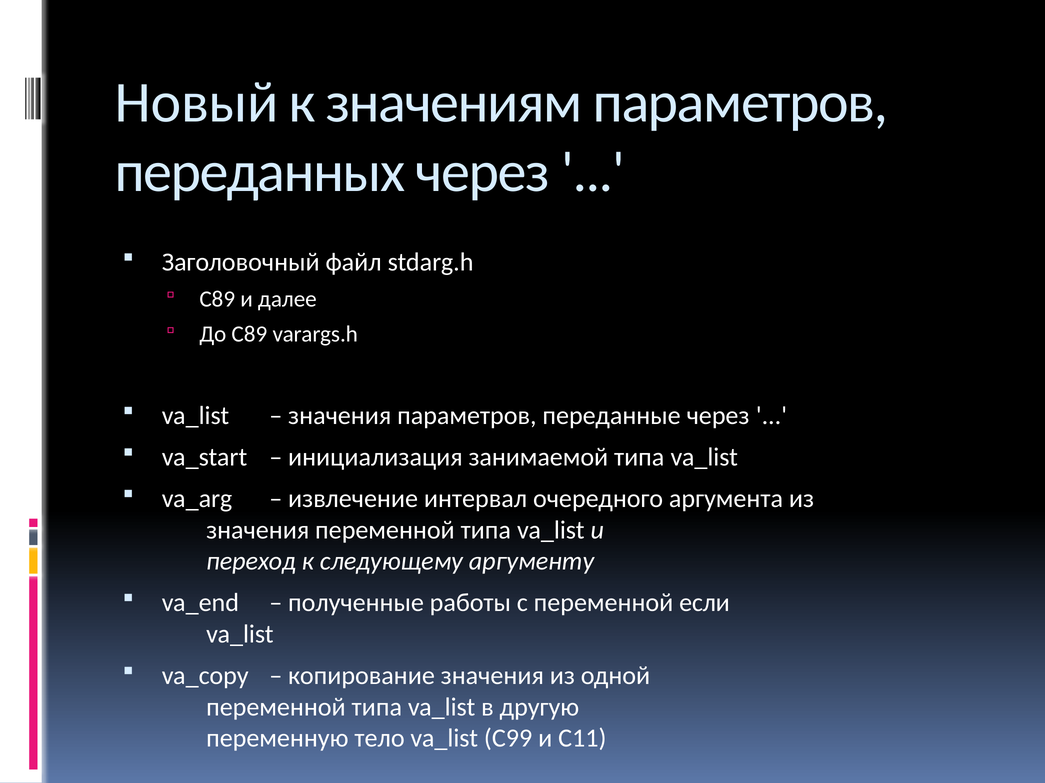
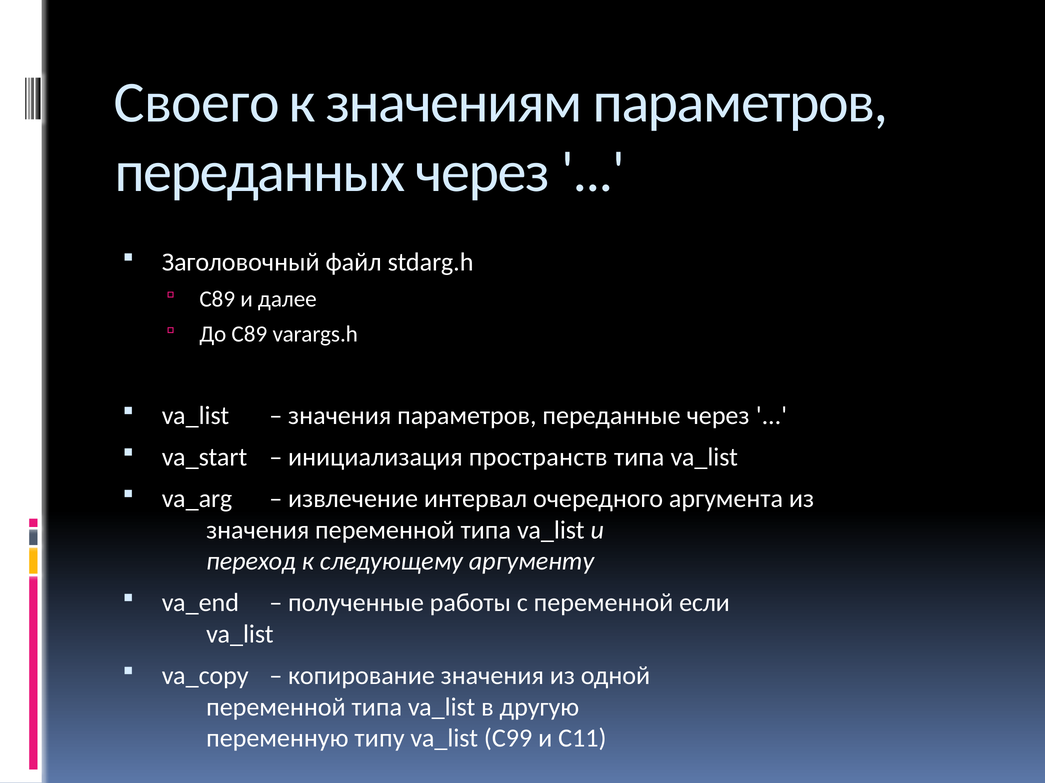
Новый: Новый -> Своего (197, 103)
занимаемой: занимаемой -> пространств (538, 458)
тело: тело -> типу (379, 739)
